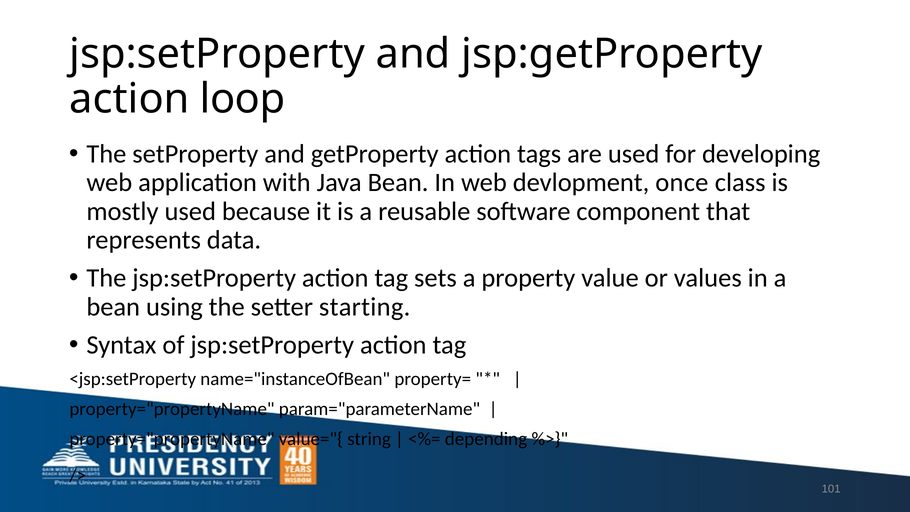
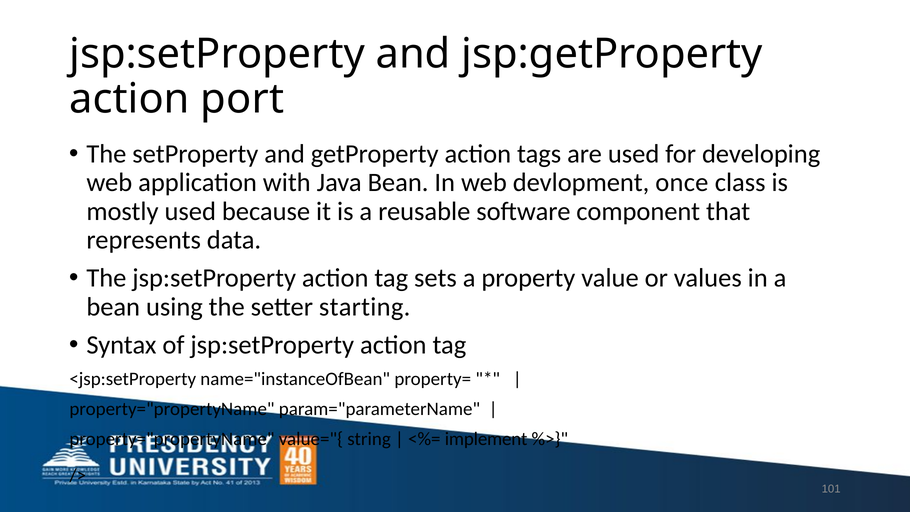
loop: loop -> port (242, 99)
depending: depending -> implement (486, 439)
